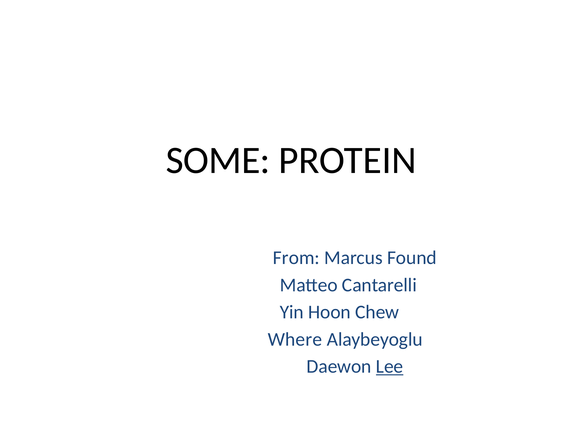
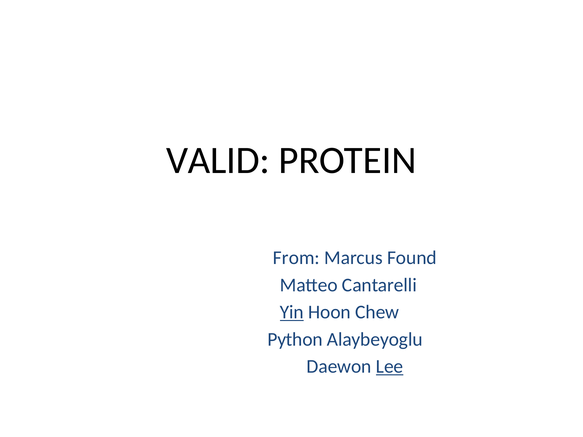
SOME: SOME -> VALID (218, 160)
Yin underline: none -> present (292, 312)
Where: Where -> Python (295, 339)
